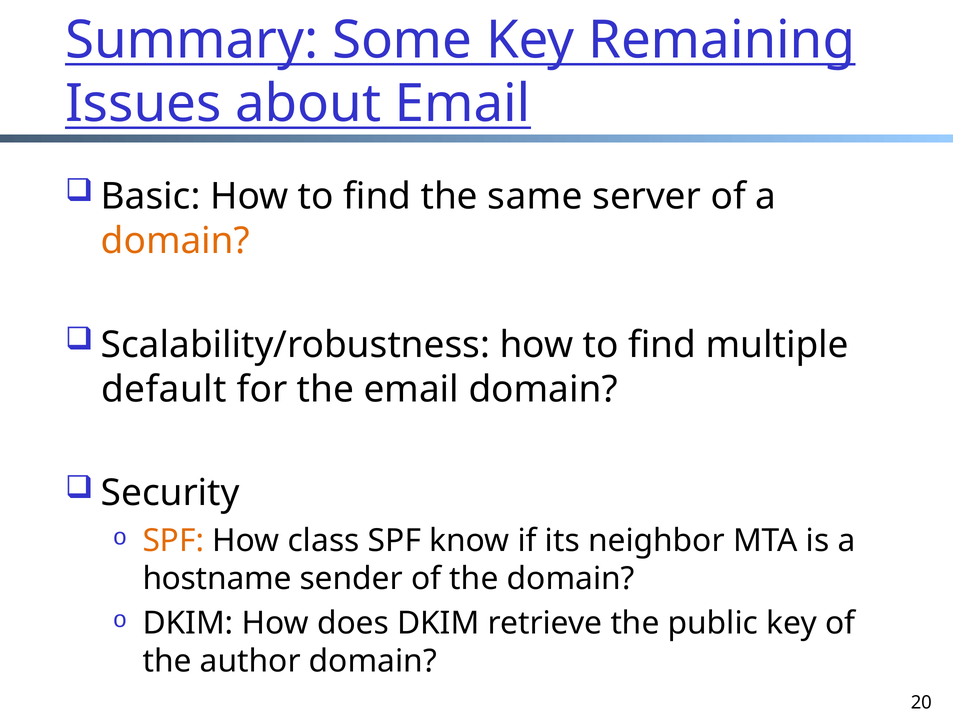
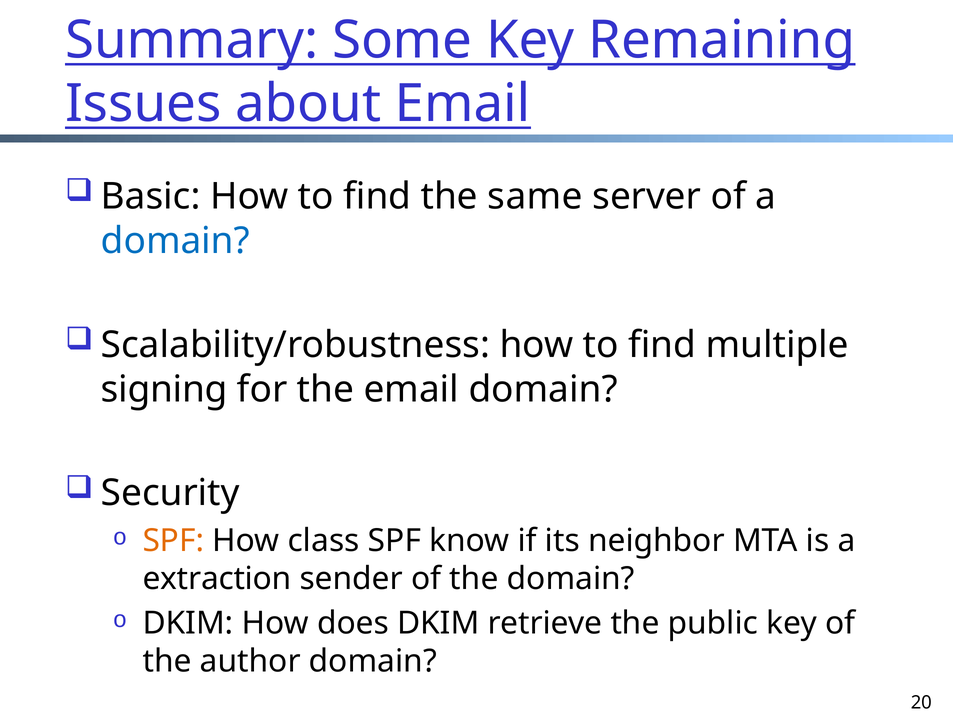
domain colour: orange -> blue (175, 241)
default: default -> signing (164, 389)
hostname: hostname -> extraction (217, 578)
